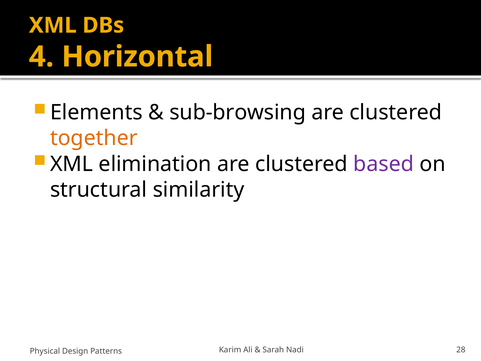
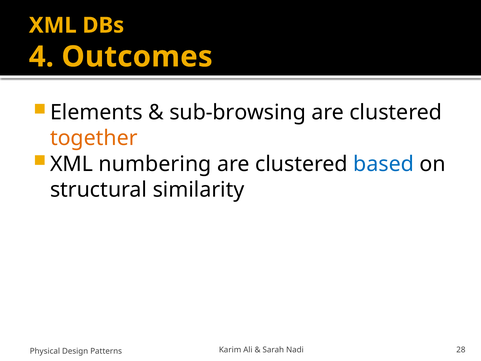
Horizontal: Horizontal -> Outcomes (137, 57)
elimination: elimination -> numbering (155, 164)
based colour: purple -> blue (384, 164)
